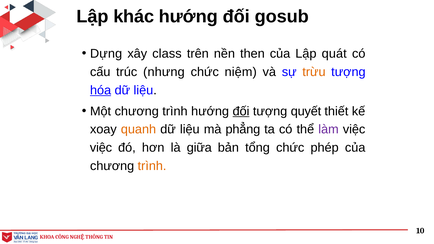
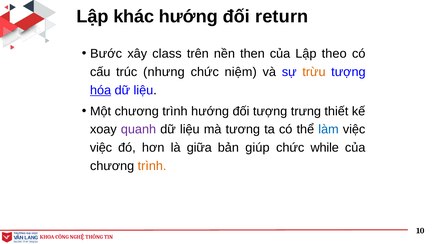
gosub: gosub -> return (282, 17)
Dựng: Dựng -> Bước (106, 54)
quát: quát -> theo (334, 54)
đối underline: present -> none (241, 111)
quyết: quyết -> trưng (306, 111)
quanh colour: orange -> purple (138, 129)
phẳng: phẳng -> tương (243, 129)
làm colour: purple -> blue (329, 129)
tổng: tổng -> giúp (257, 148)
phép: phép -> while (325, 148)
